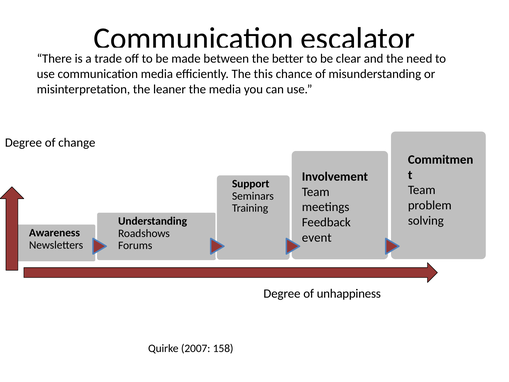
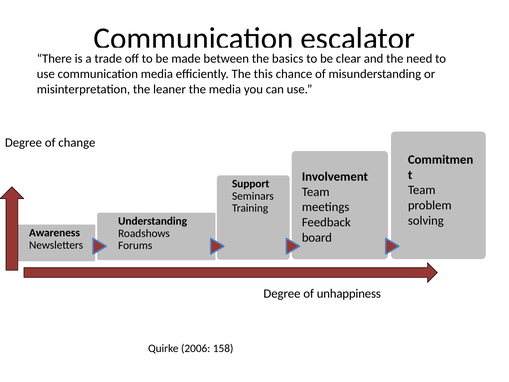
better: better -> basics (288, 59)
event: event -> board (317, 238)
2007: 2007 -> 2006 (196, 348)
